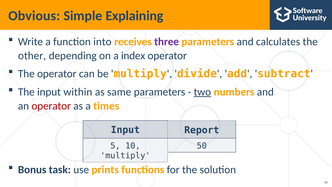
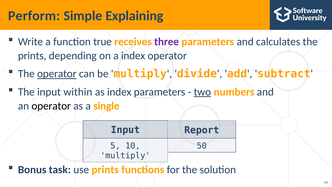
Obvious: Obvious -> Perform (34, 16)
into: into -> true (103, 42)
other: other -> prints (32, 56)
operator underline: none -> present (57, 74)
as same: same -> index (119, 92)
operator colour: red -> black (51, 106)
times: times -> single (106, 106)
